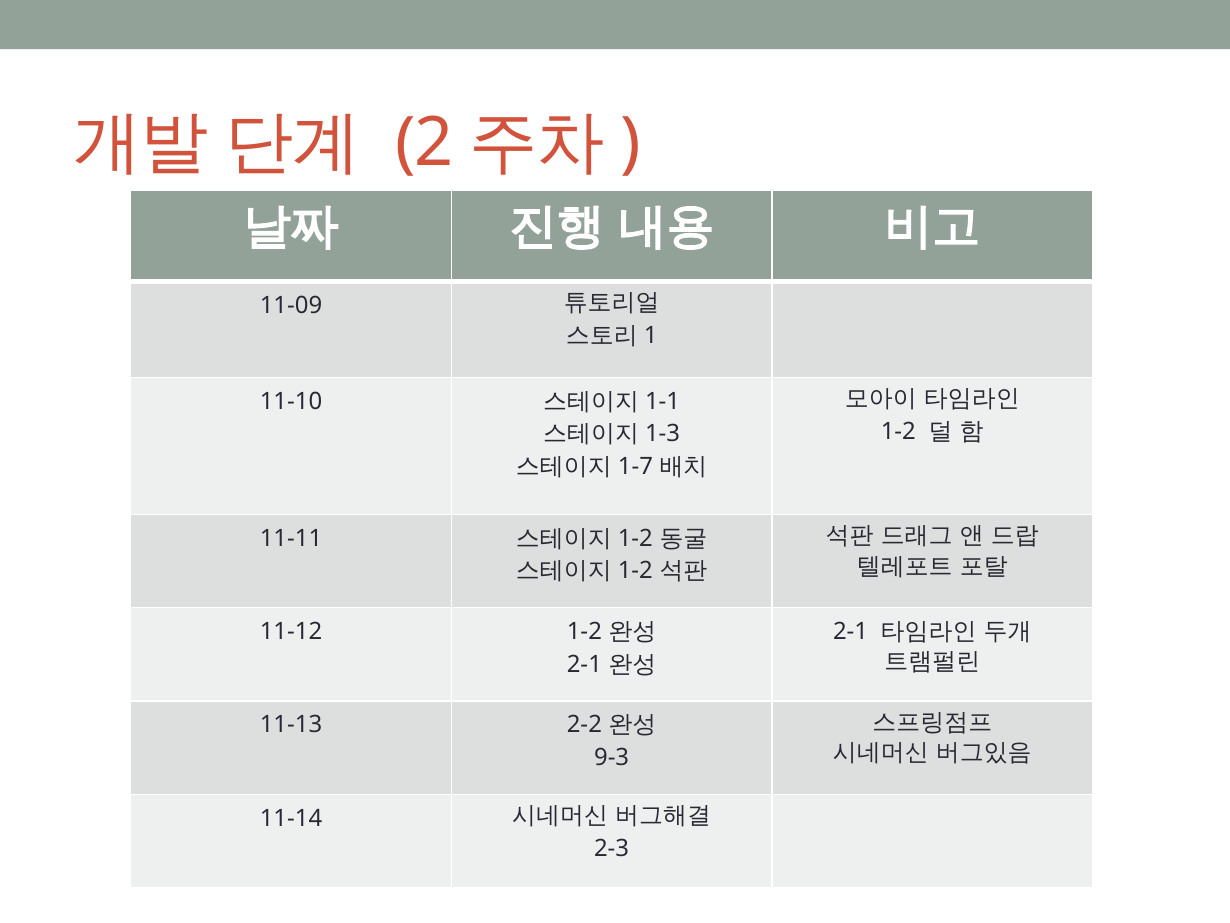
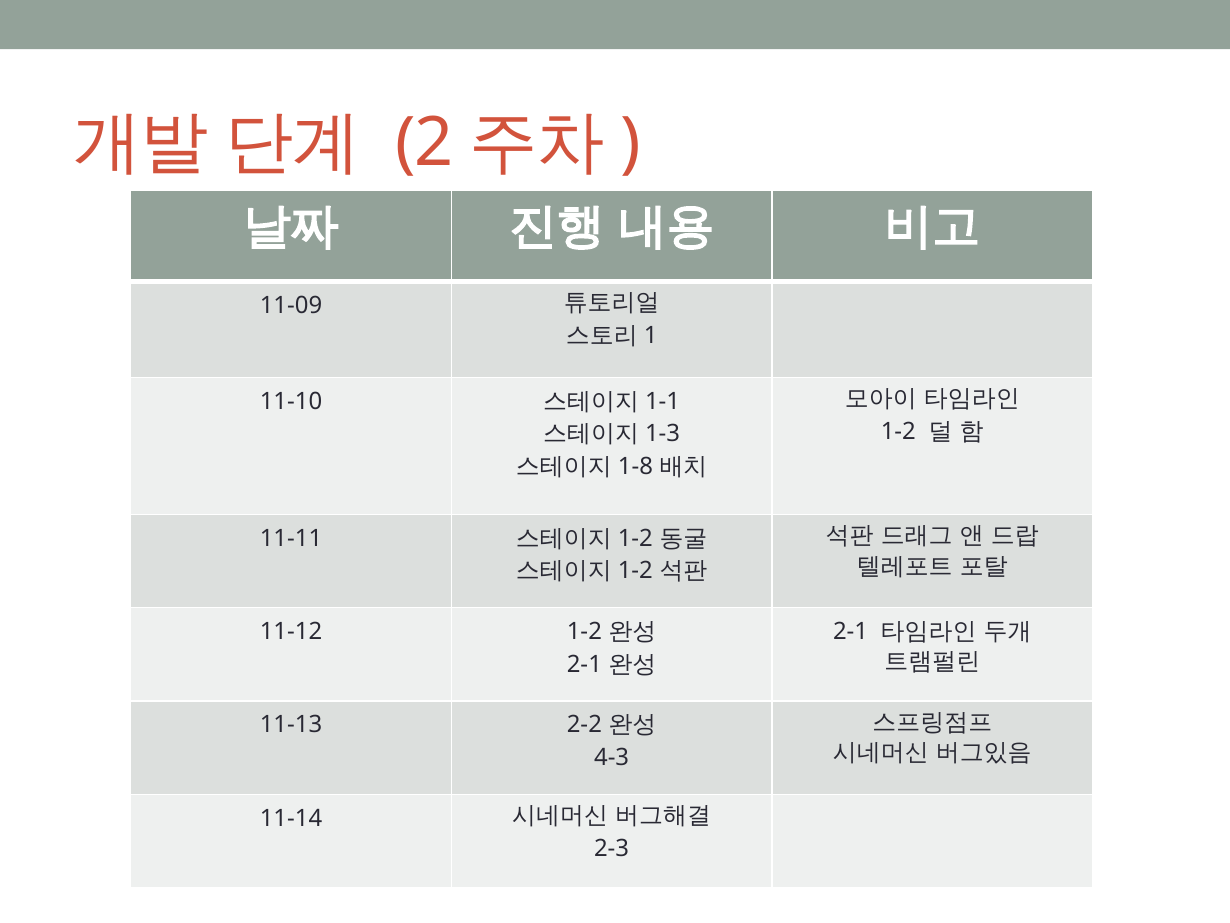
1-7: 1-7 -> 1-8 (635, 467)
9-3: 9-3 -> 4-3 (612, 757)
